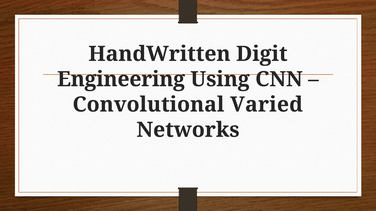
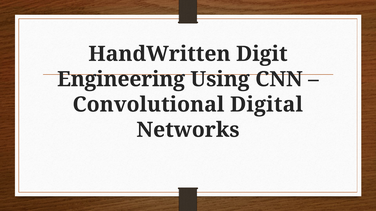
Varied: Varied -> Digital (267, 105)
